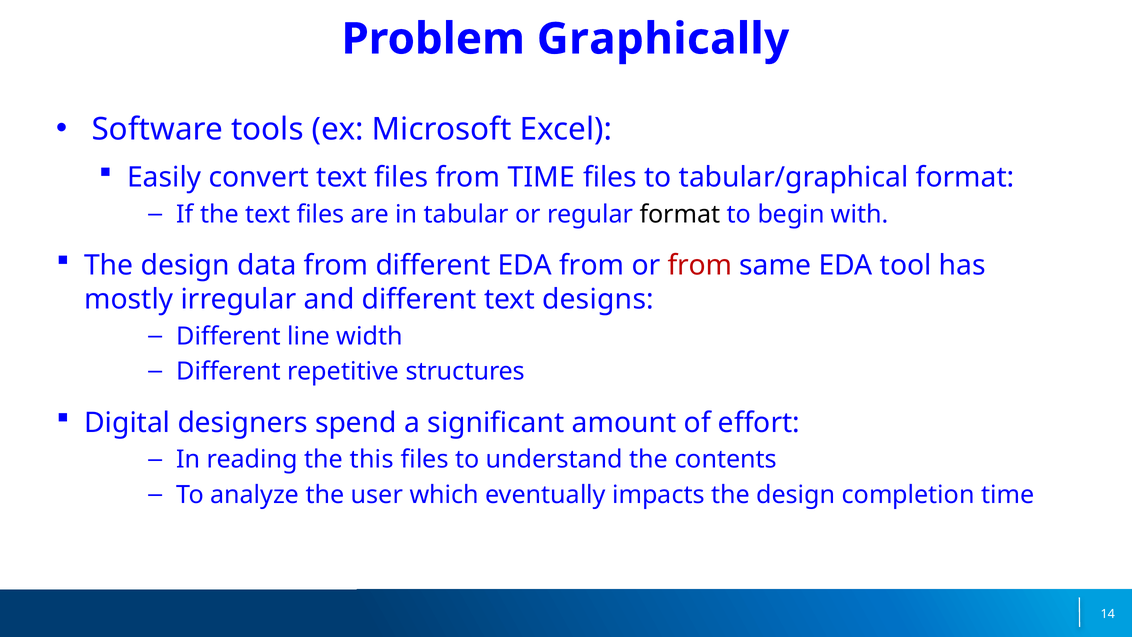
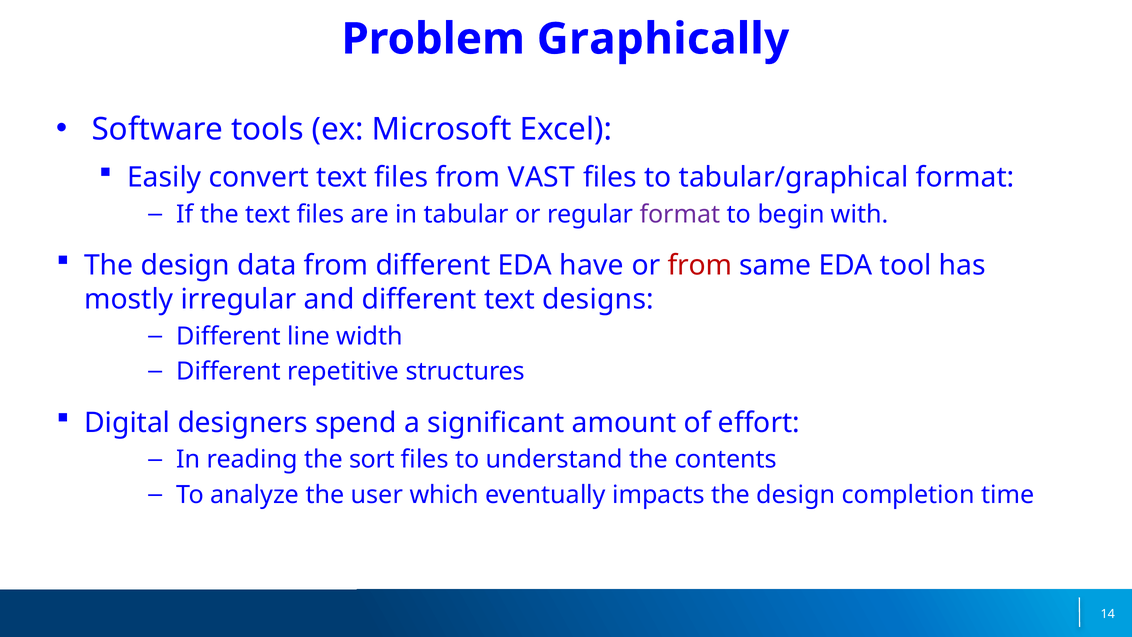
from TIME: TIME -> VAST (541, 177)
format colour: black -> purple (680, 214)
EDA from: from -> have (592, 265)
this: this -> sort (372, 460)
